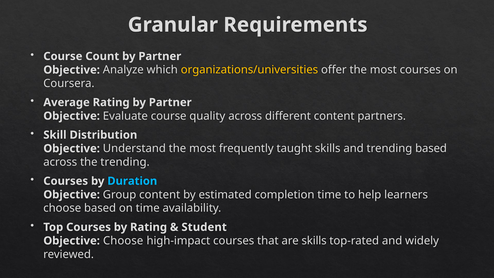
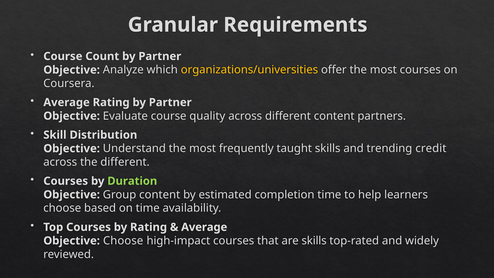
trending based: based -> credit (431, 148)
the trending: trending -> different (125, 162)
Duration colour: light blue -> light green (132, 181)
Student: Student -> Average (204, 227)
